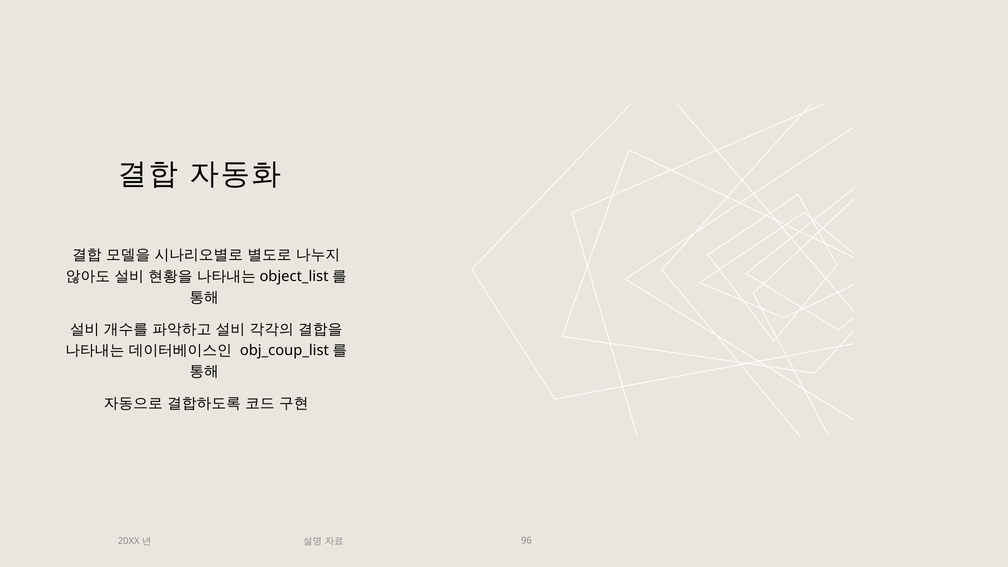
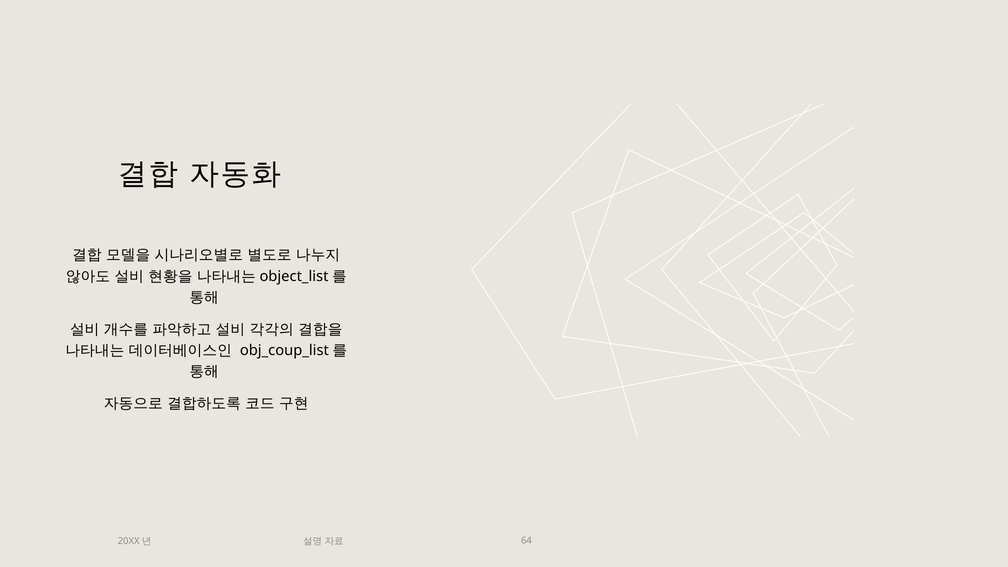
96: 96 -> 64 (526, 541)
